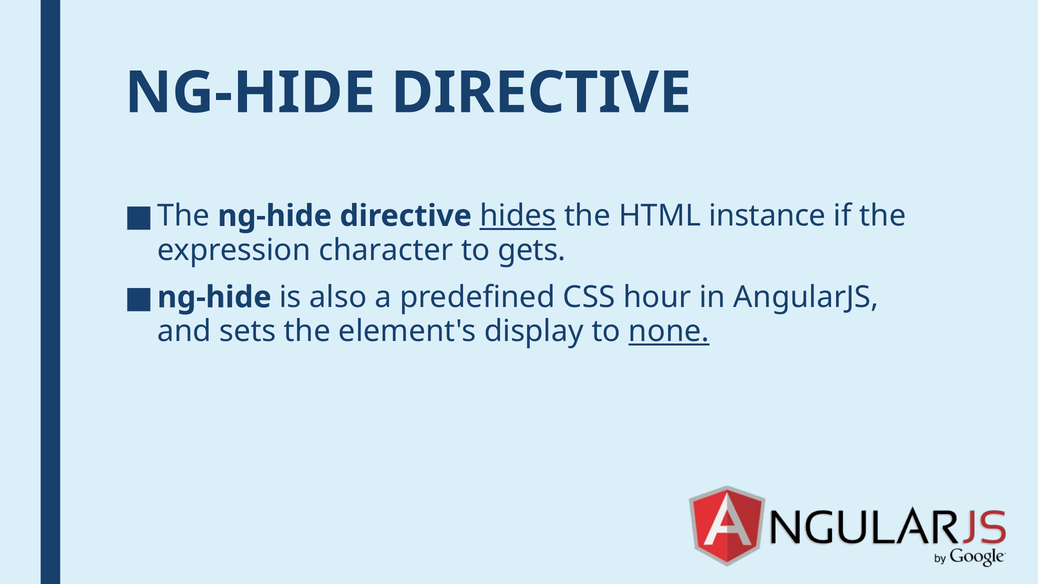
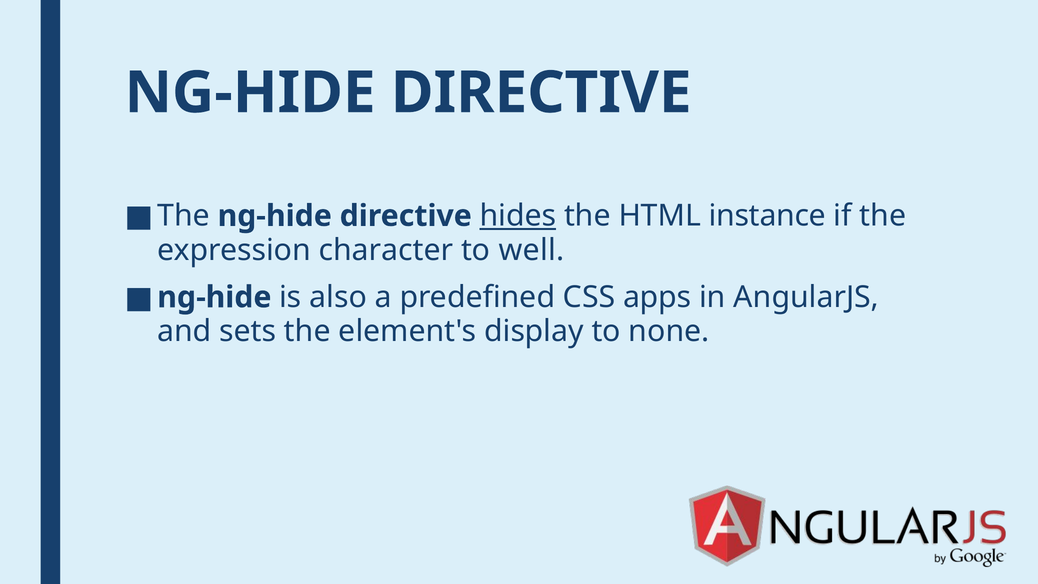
gets: gets -> well (532, 250)
hour: hour -> apps (657, 297)
none underline: present -> none (669, 331)
